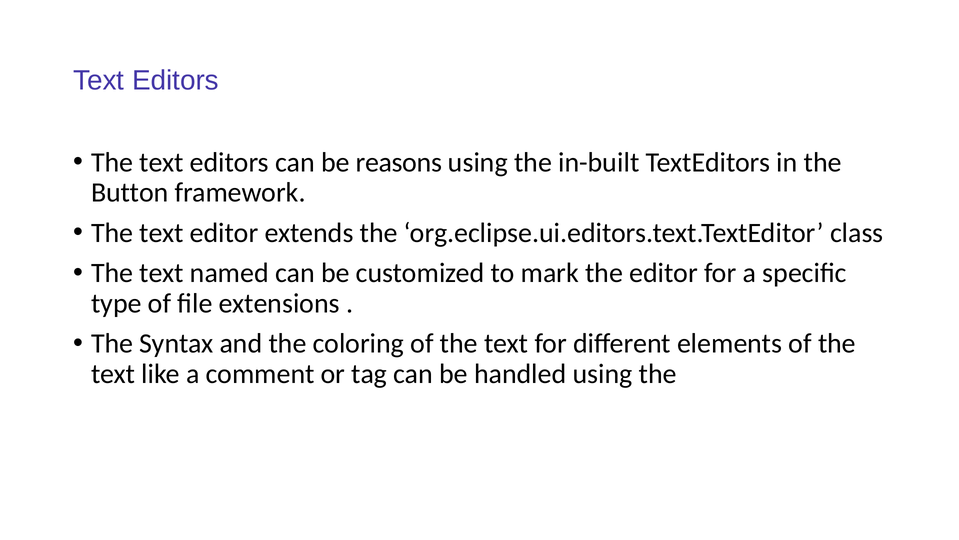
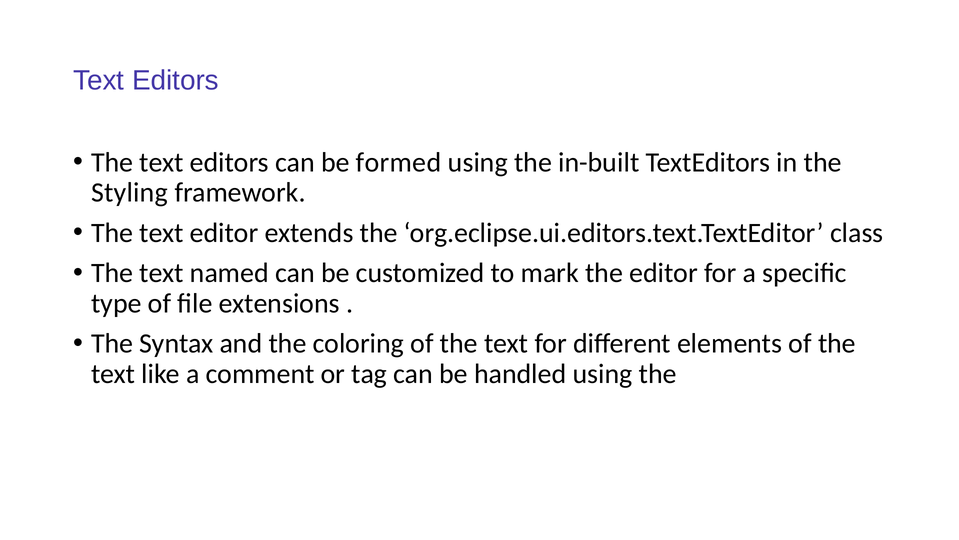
reasons: reasons -> formed (399, 162)
Button: Button -> Styling (130, 192)
